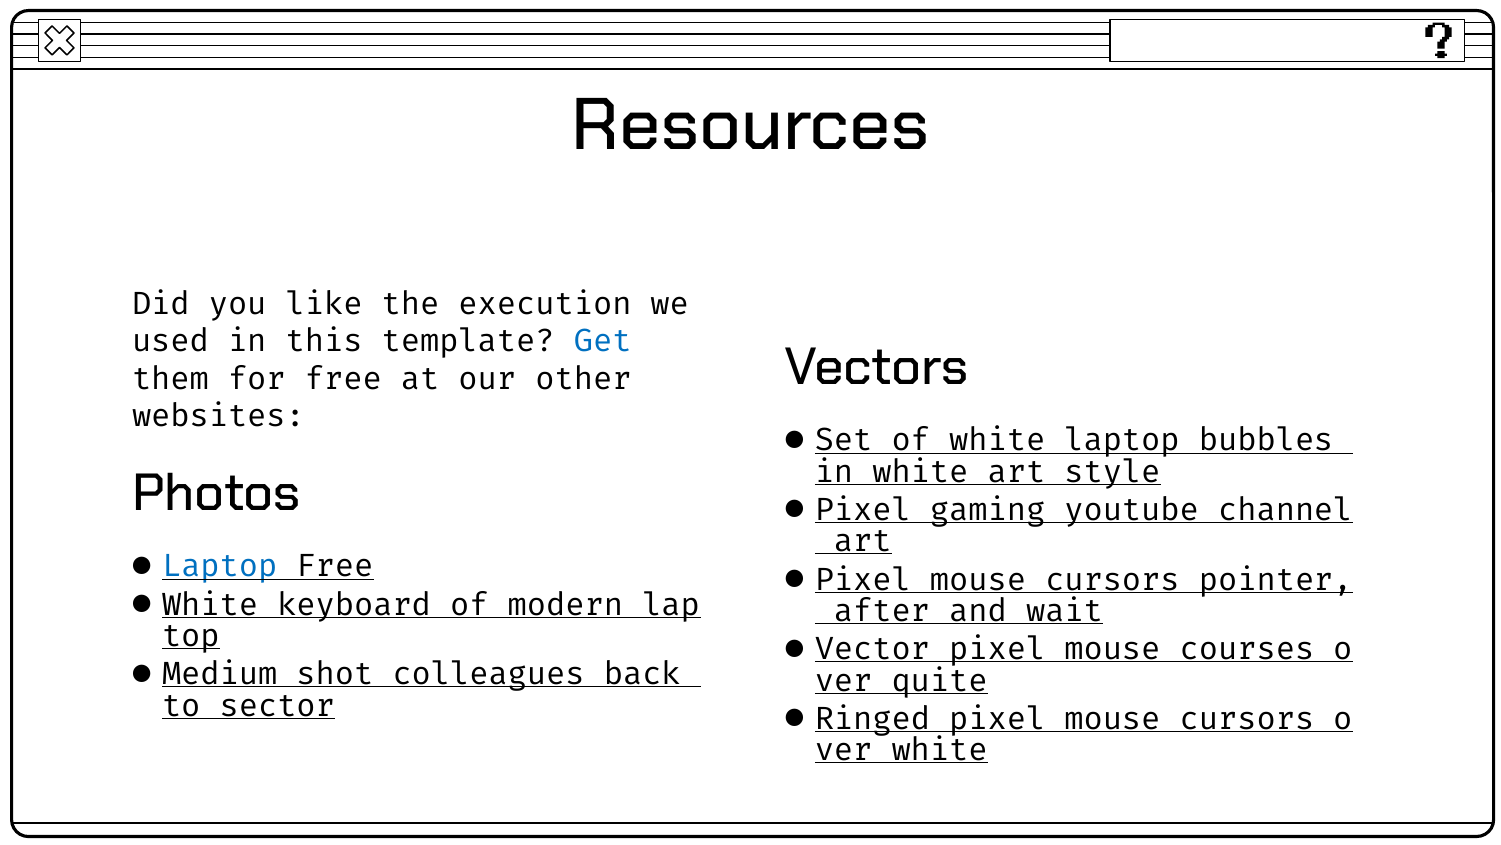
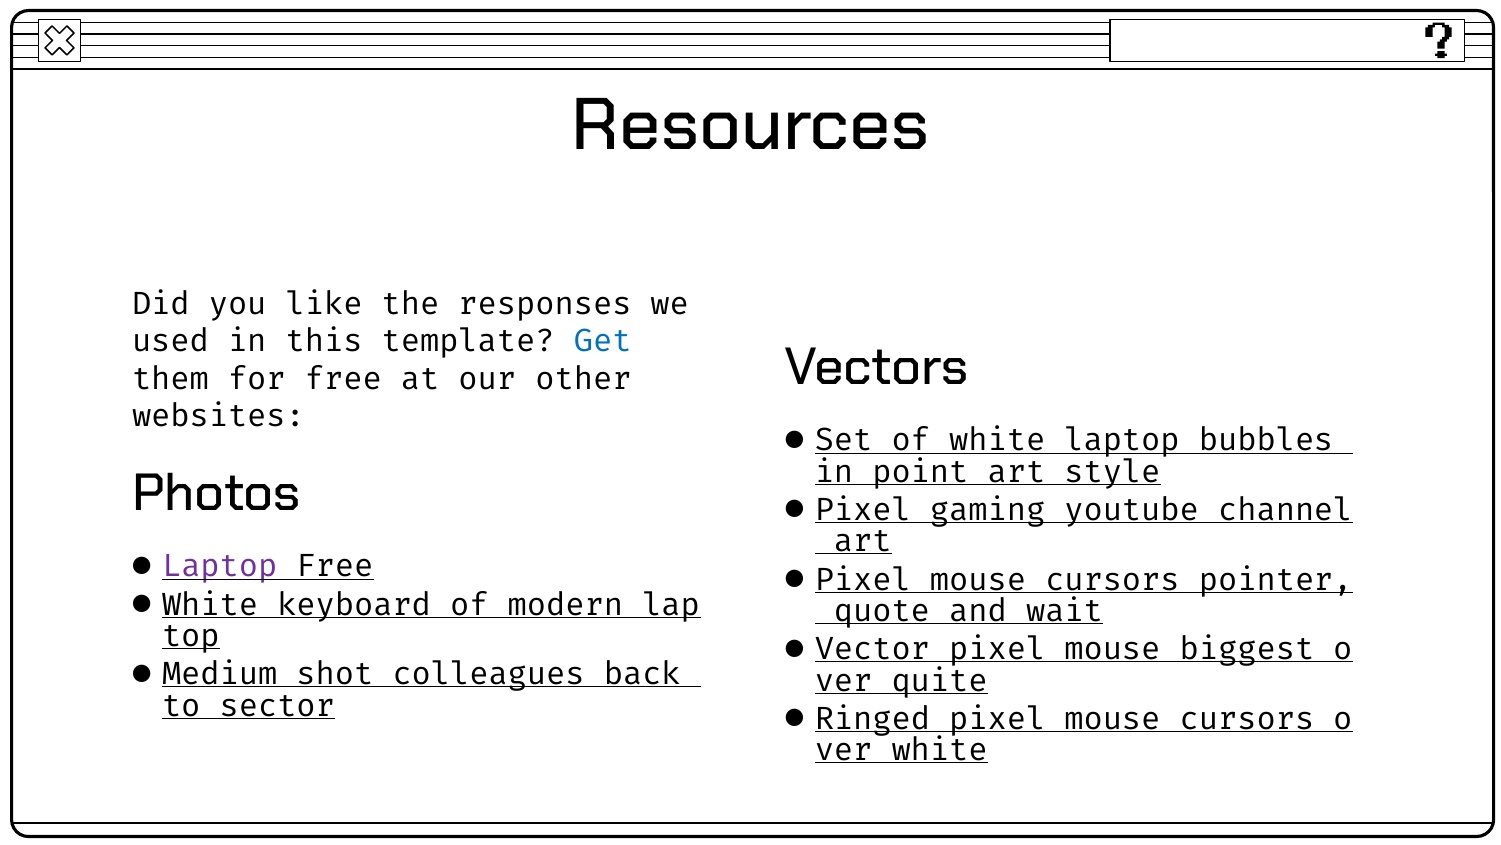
execution: execution -> responses (545, 303)
in white: white -> point (920, 472)
Laptop colour: blue -> purple (220, 566)
after: after -> quote (882, 611)
courses: courses -> biggest (1247, 649)
